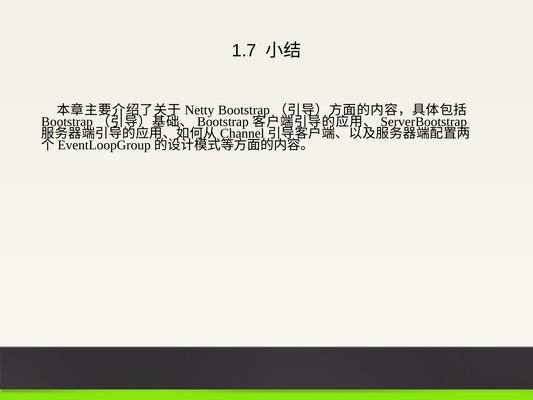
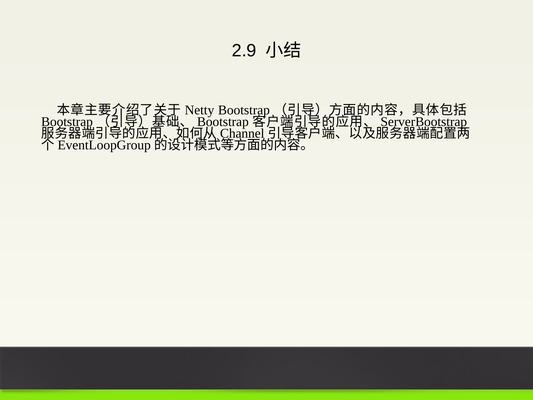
1.7: 1.7 -> 2.9 (244, 51)
